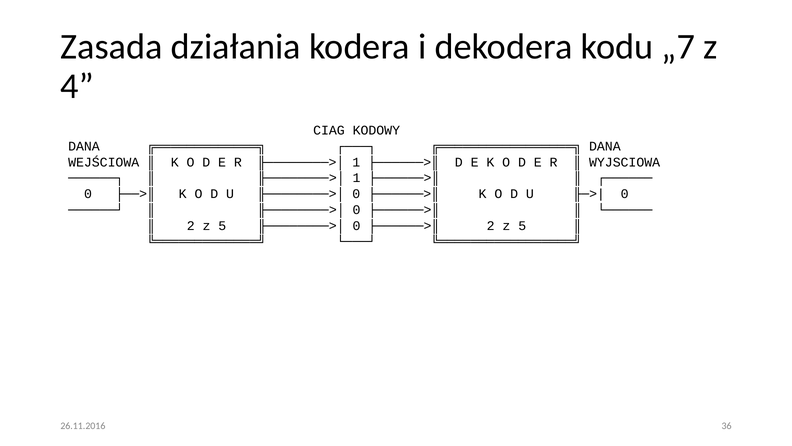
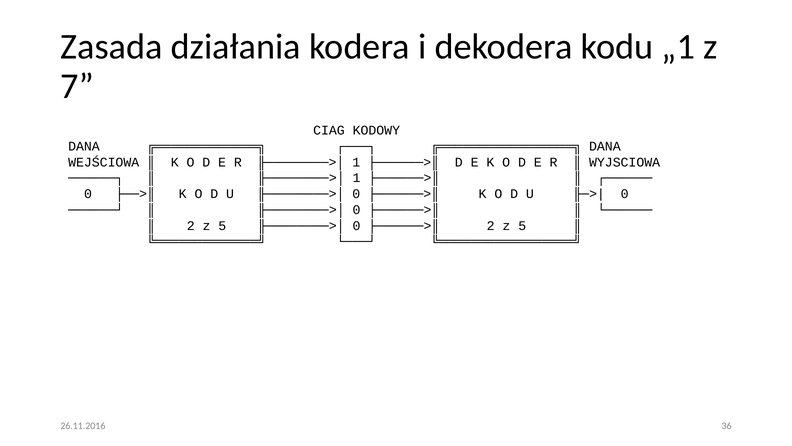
„7: „7 -> „1 (678, 47)
4: 4 -> 7 (77, 86)
